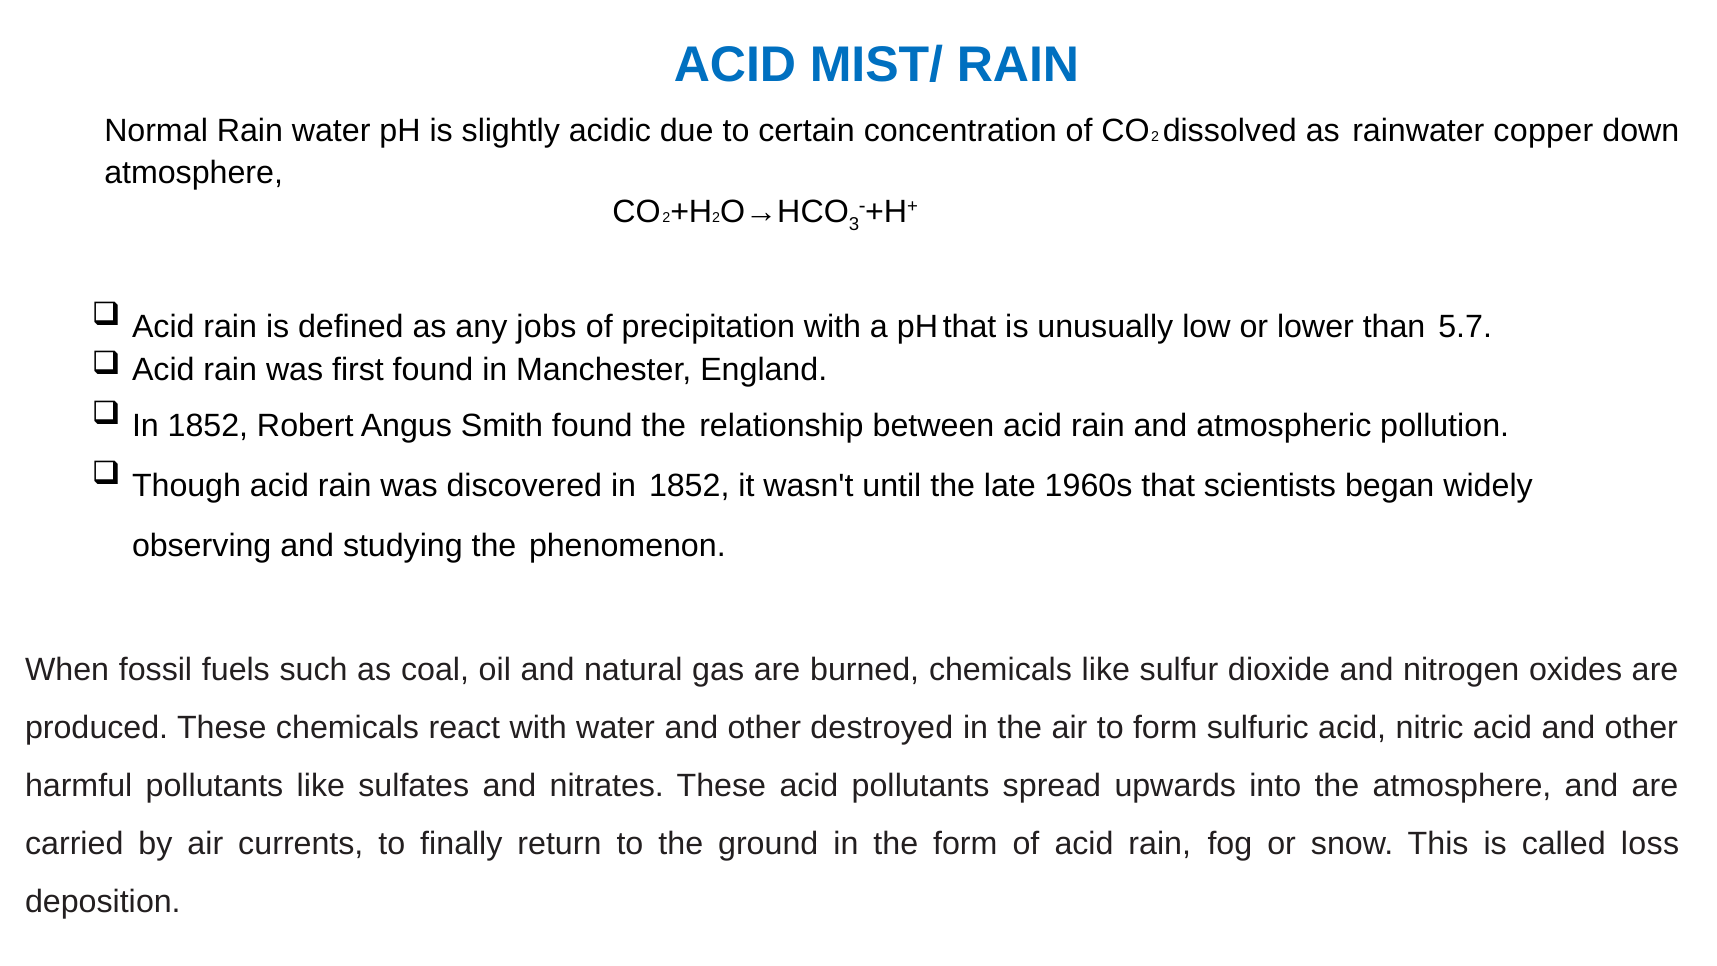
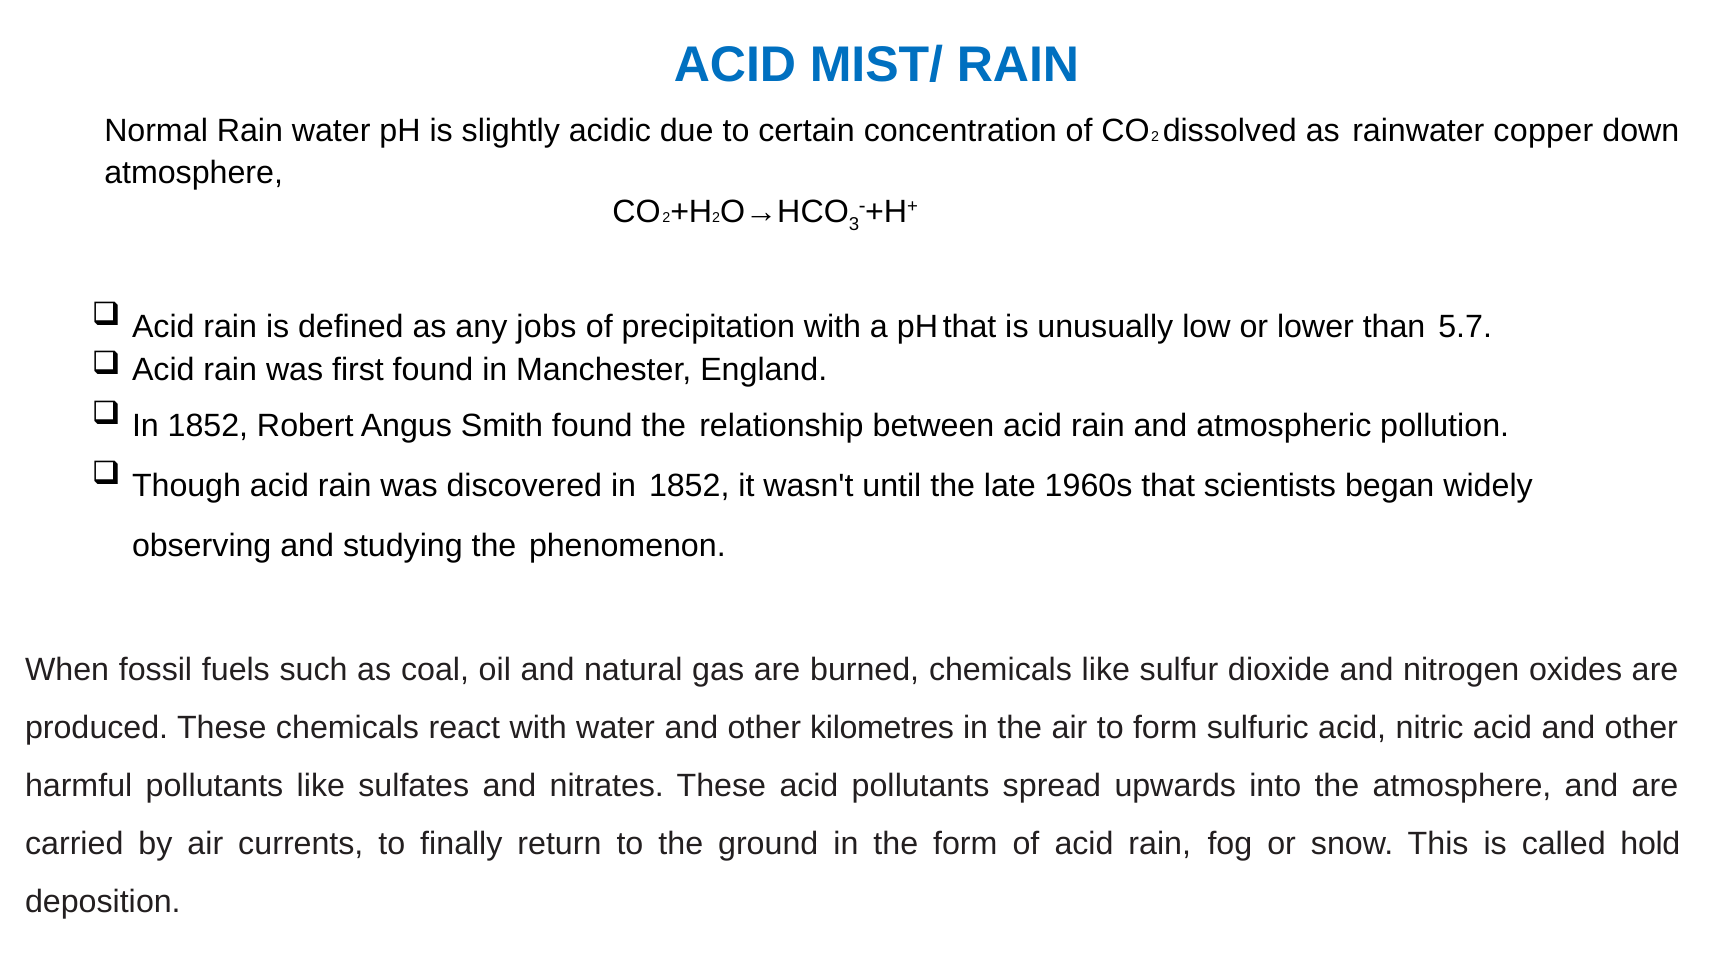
destroyed: destroyed -> kilometres (882, 727)
loss: loss -> hold (1650, 843)
